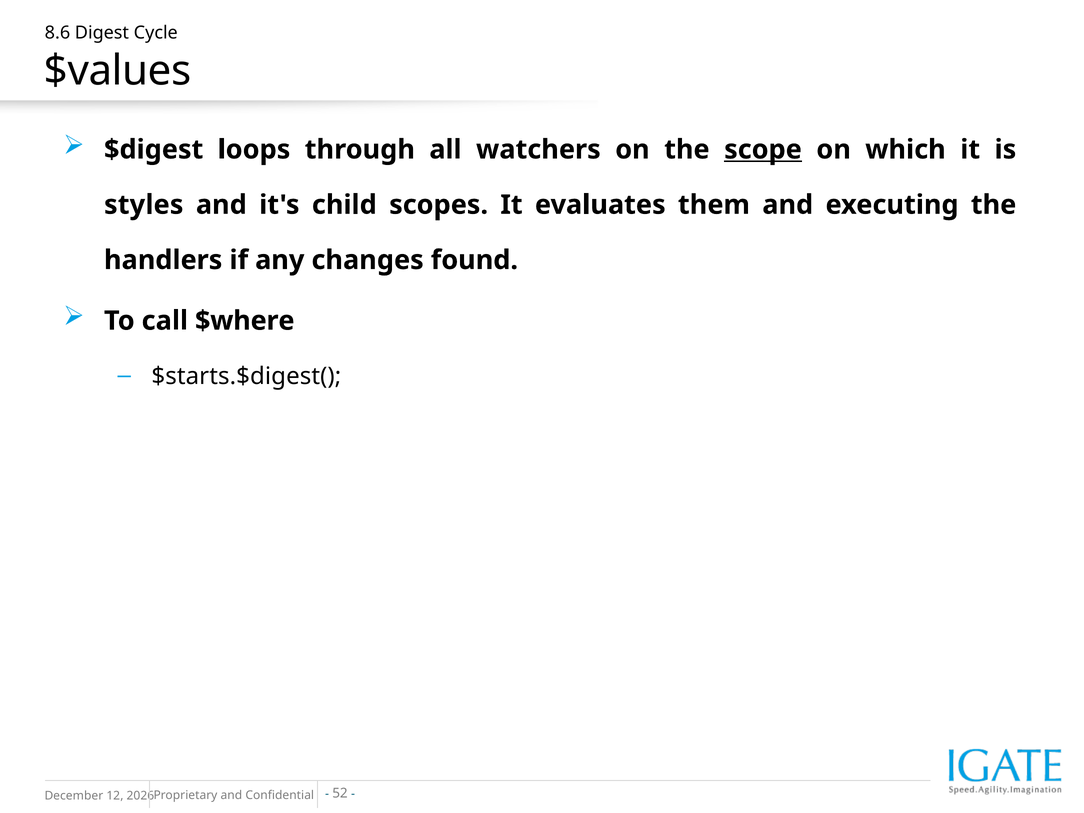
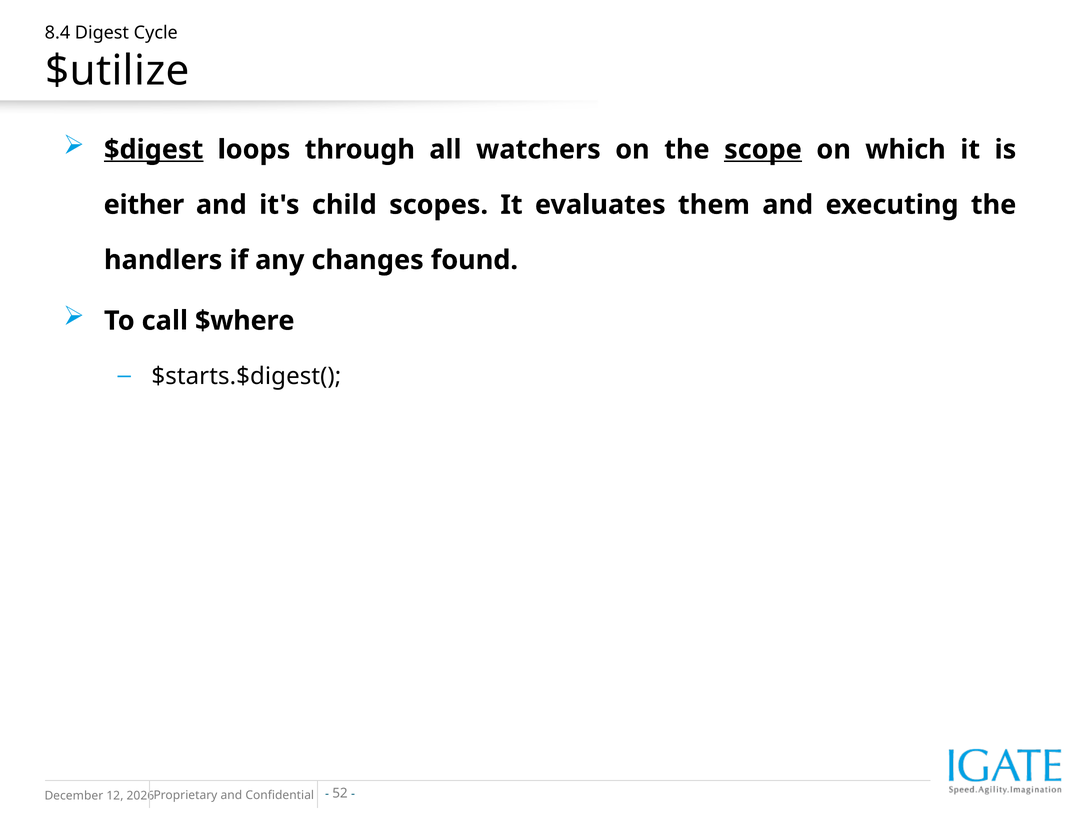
8.6: 8.6 -> 8.4 (57, 33)
$values: $values -> $utilize (117, 71)
$digest underline: none -> present (154, 150)
styles: styles -> either (144, 205)
